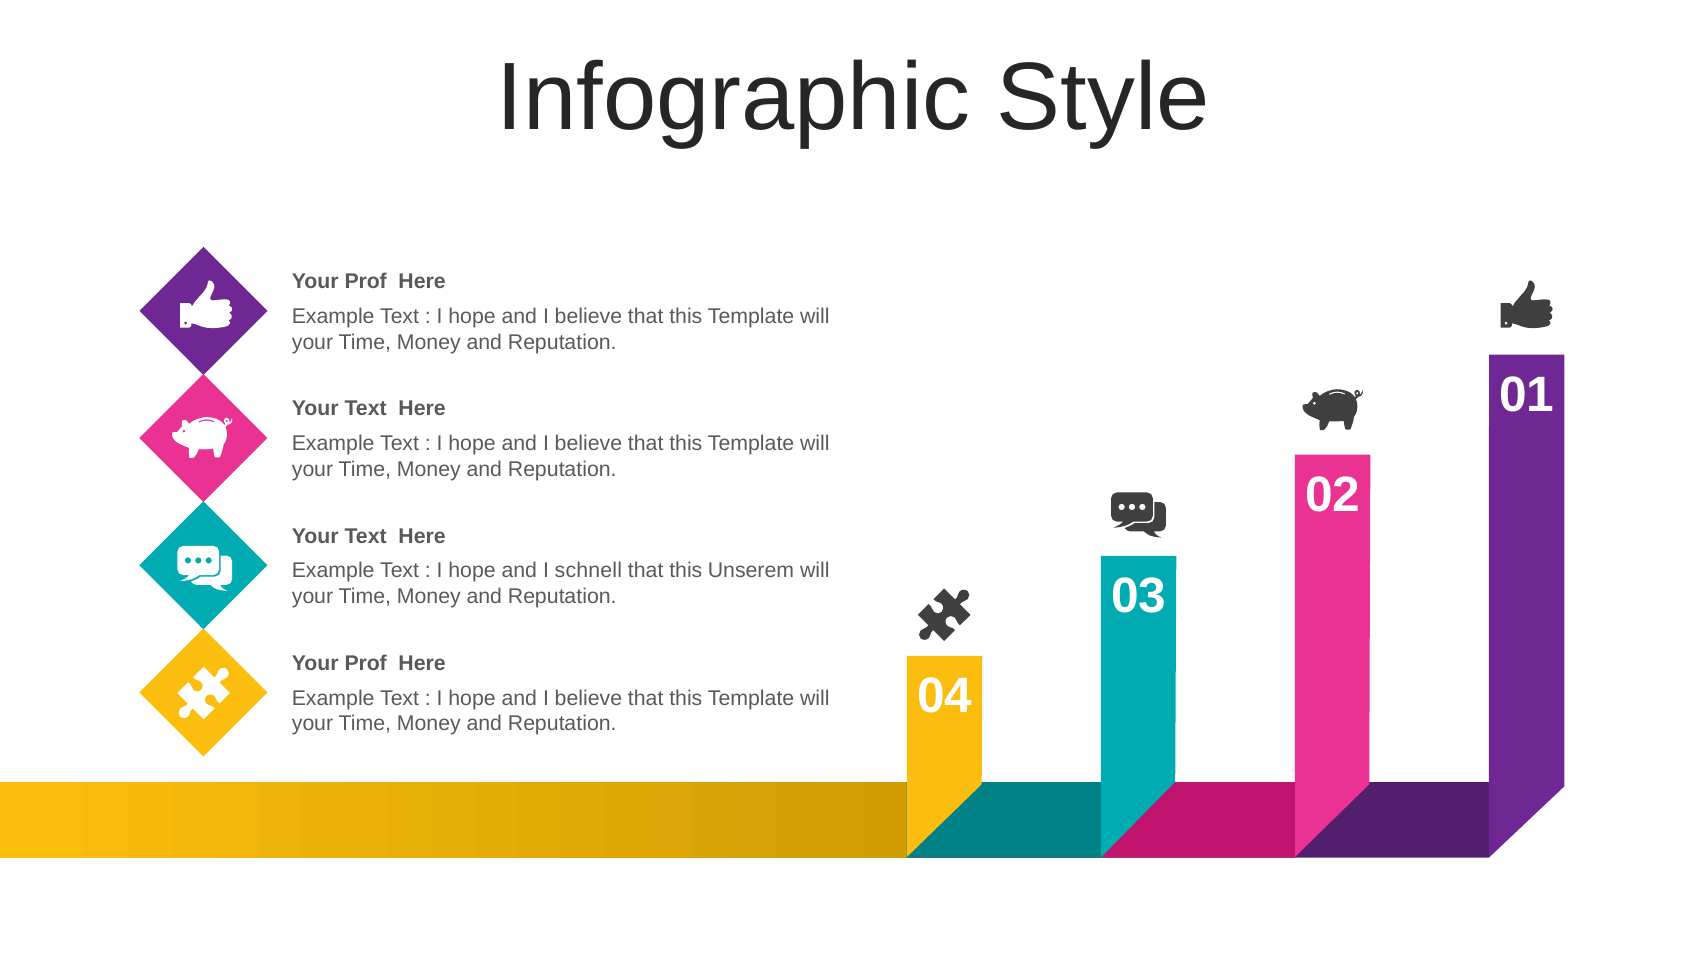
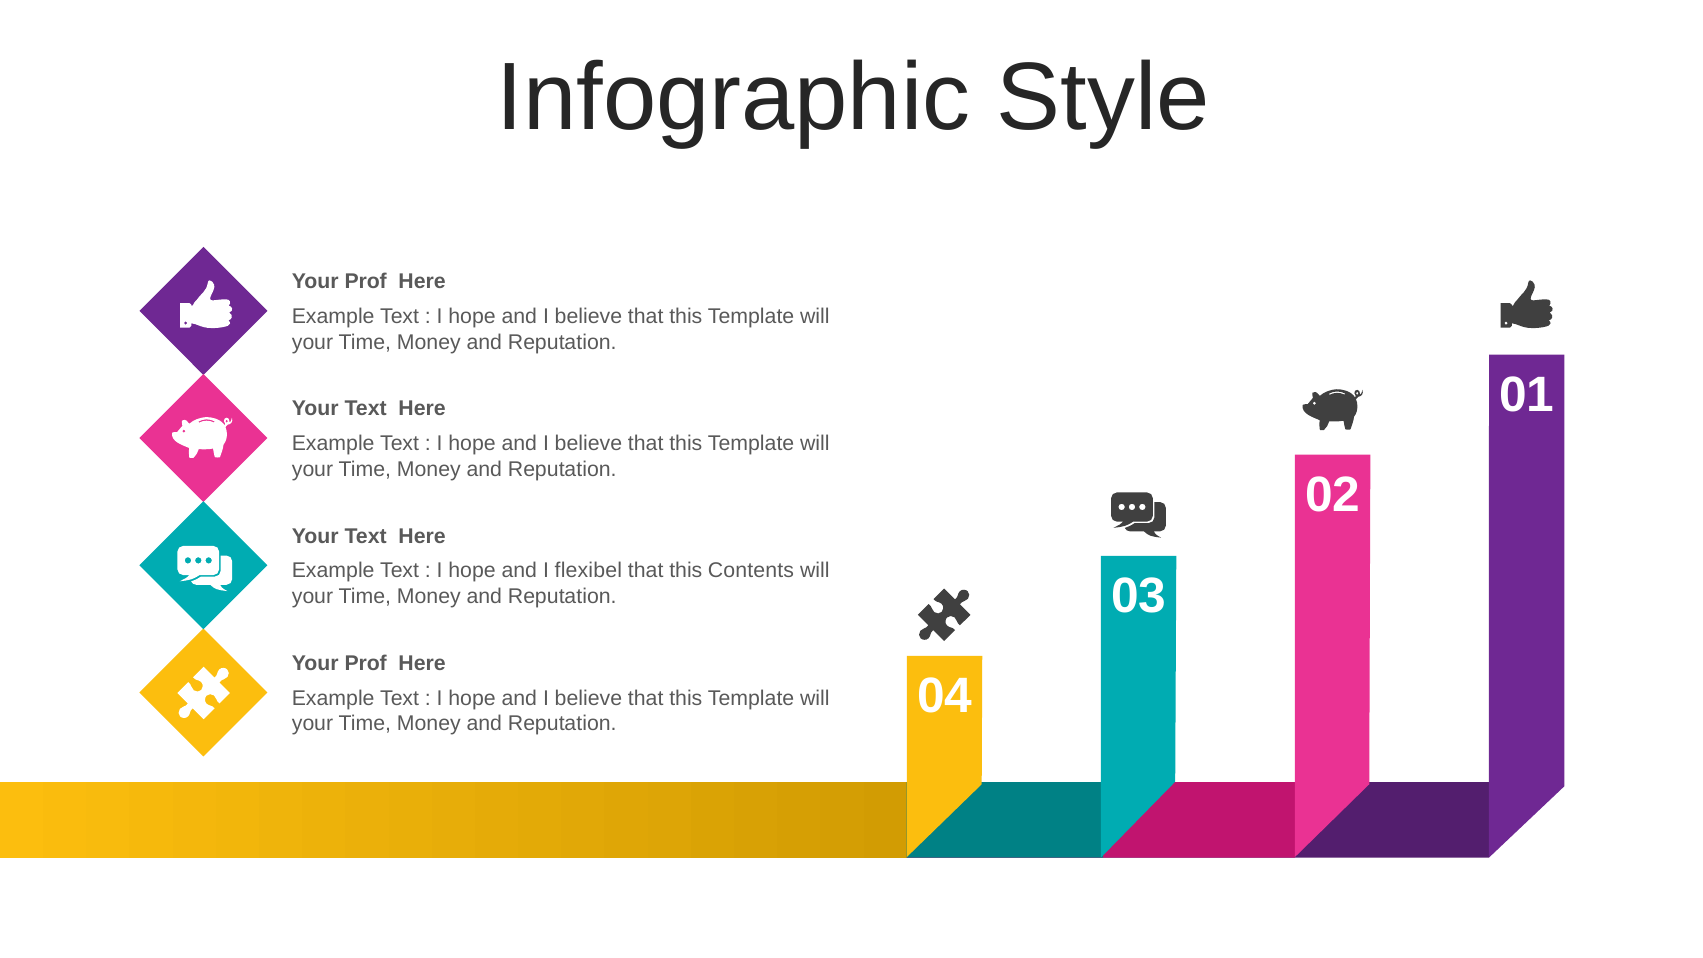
schnell: schnell -> flexibel (588, 571)
Unserem: Unserem -> Contents (751, 571)
